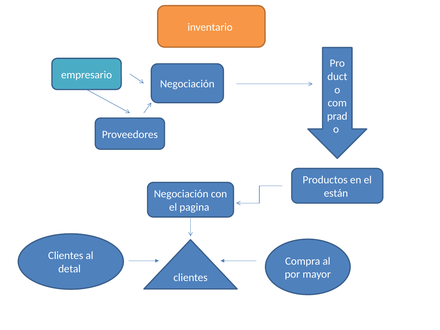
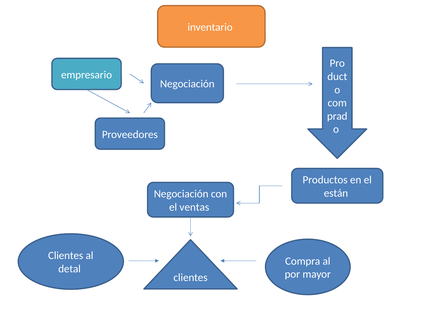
pagina: pagina -> ventas (194, 207)
